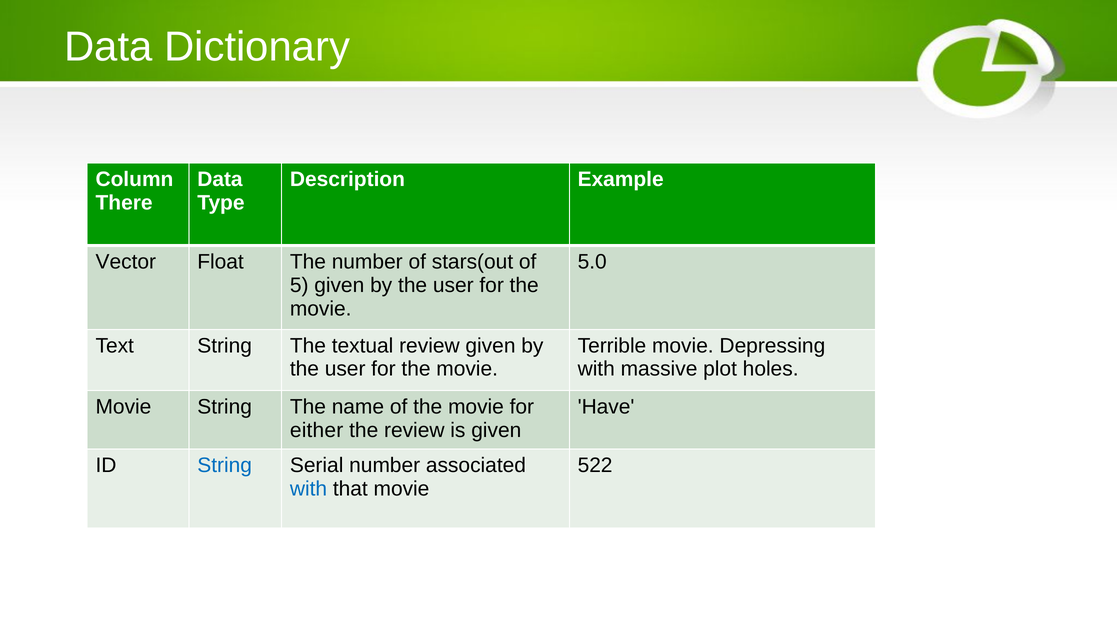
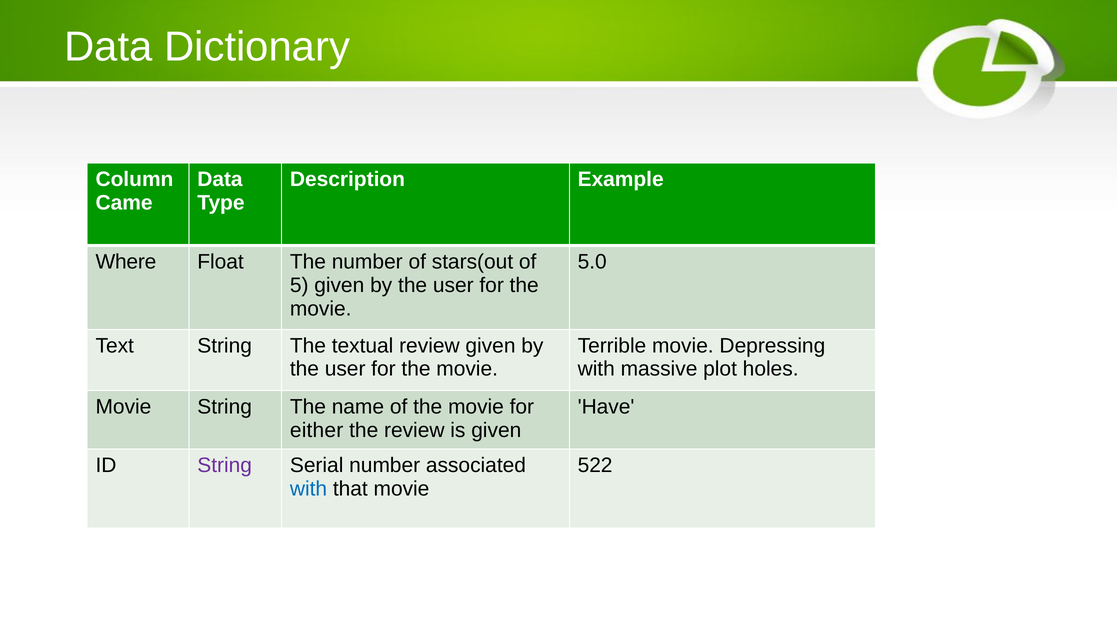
There: There -> Came (124, 203)
Vector: Vector -> Where (126, 262)
String colour: blue -> purple (225, 466)
